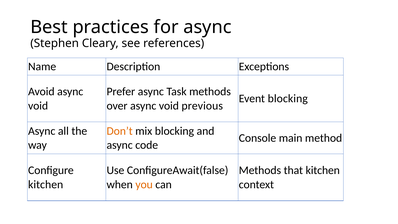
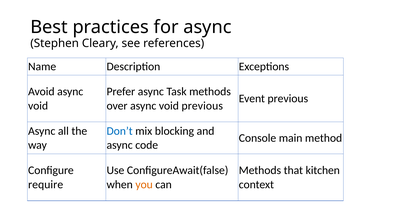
Event blocking: blocking -> previous (288, 99)
Don’t colour: orange -> blue (120, 131)
kitchen: kitchen -> require (46, 184)
